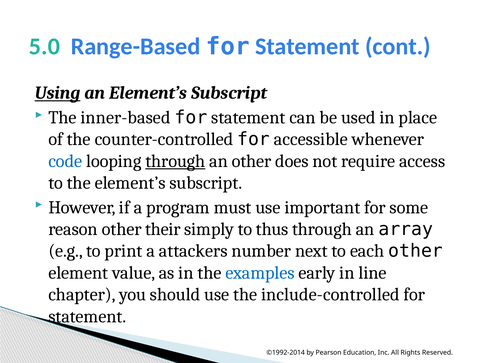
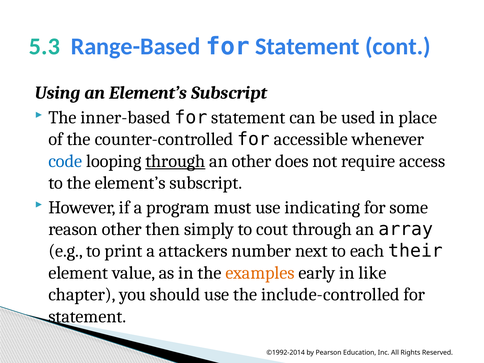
5.0: 5.0 -> 5.3 (44, 46)
Using underline: present -> none (58, 93)
important: important -> indicating (322, 207)
their: their -> then (163, 229)
thus: thus -> cout (272, 229)
each other: other -> their (416, 251)
examples colour: blue -> orange (260, 273)
line: line -> like (372, 273)
